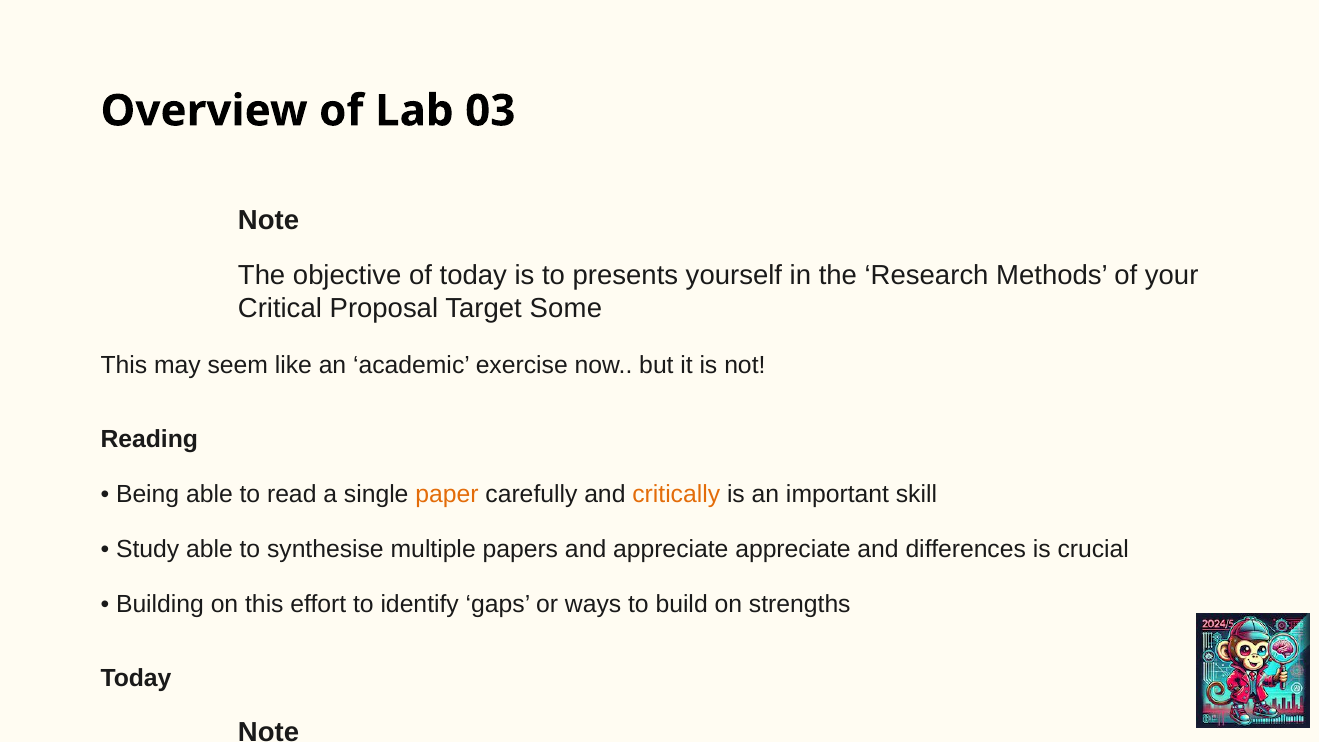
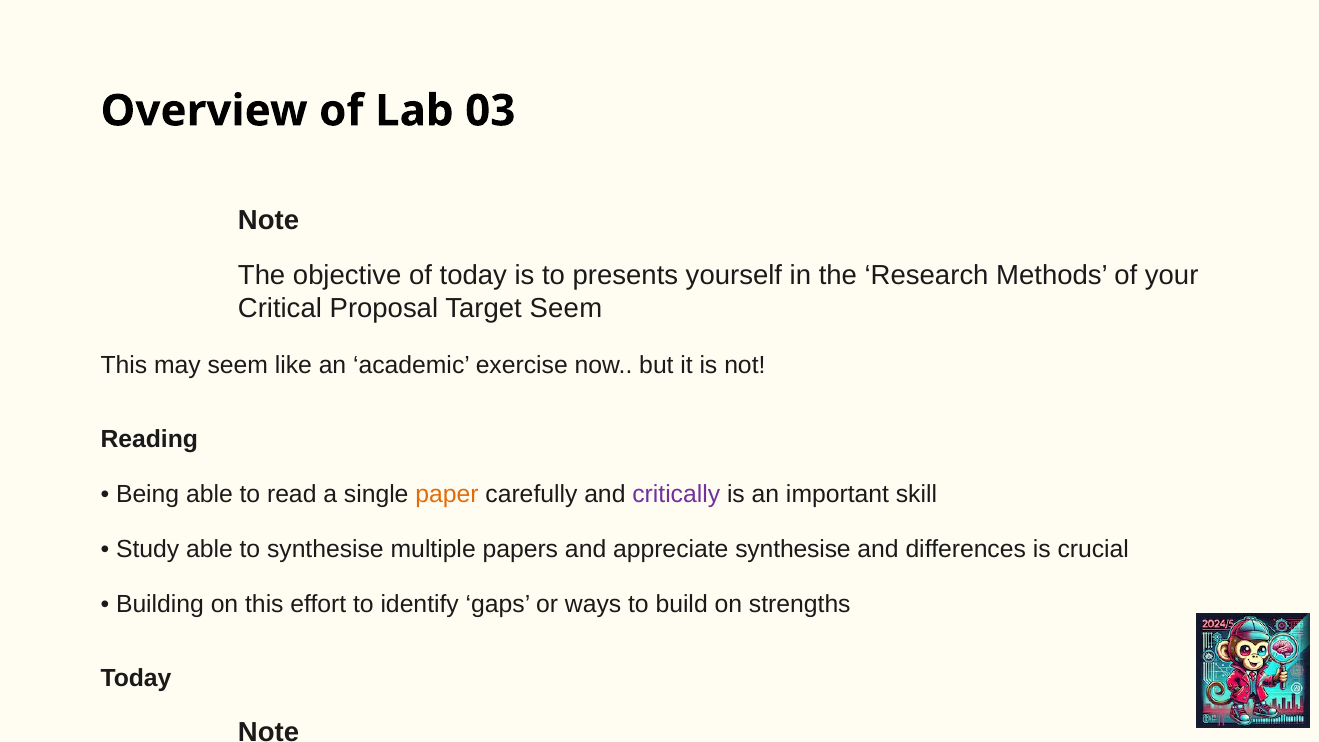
Target Some: Some -> Seem (566, 309)
critically colour: orange -> purple (676, 494)
appreciate appreciate: appreciate -> synthesise (793, 549)
